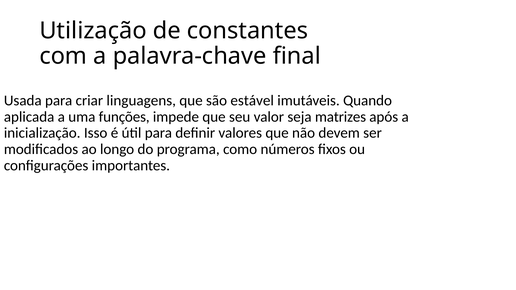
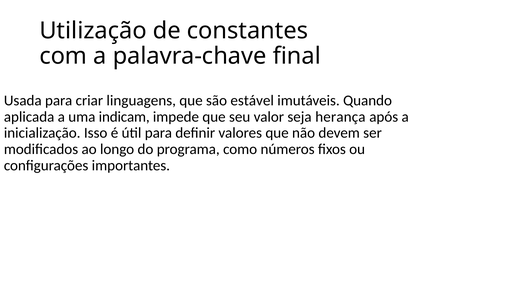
funções: funções -> indicam (124, 117)
matrizes: matrizes -> herança (340, 117)
